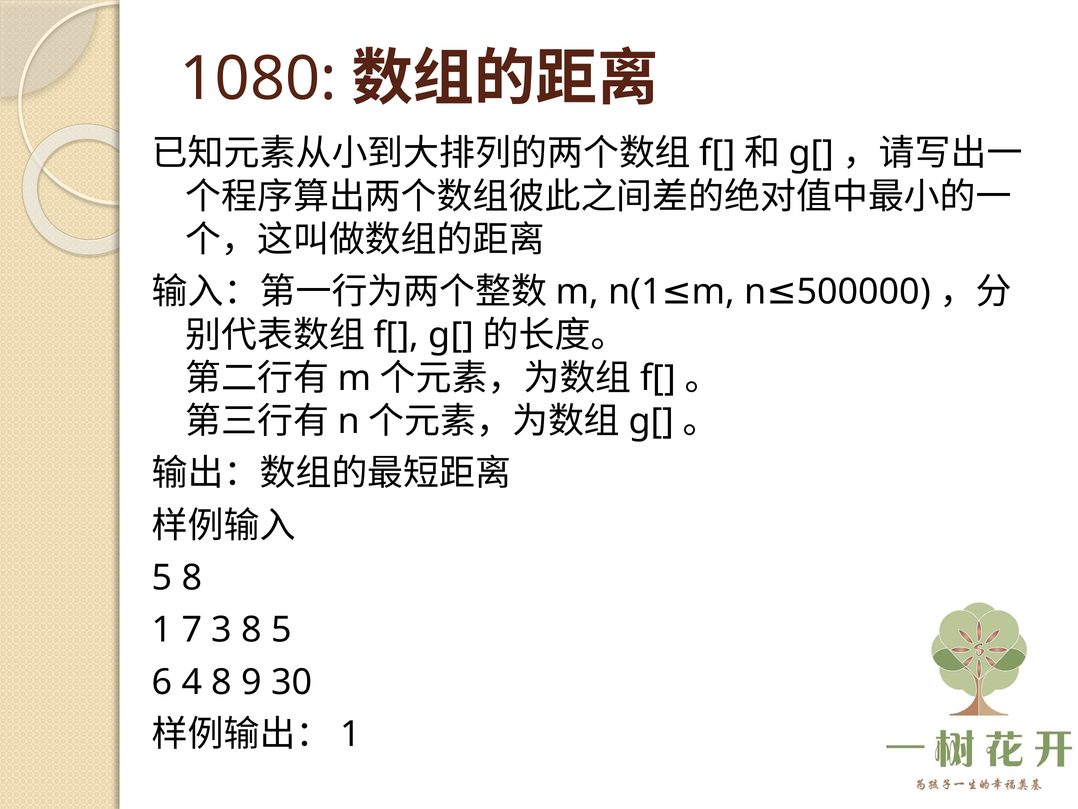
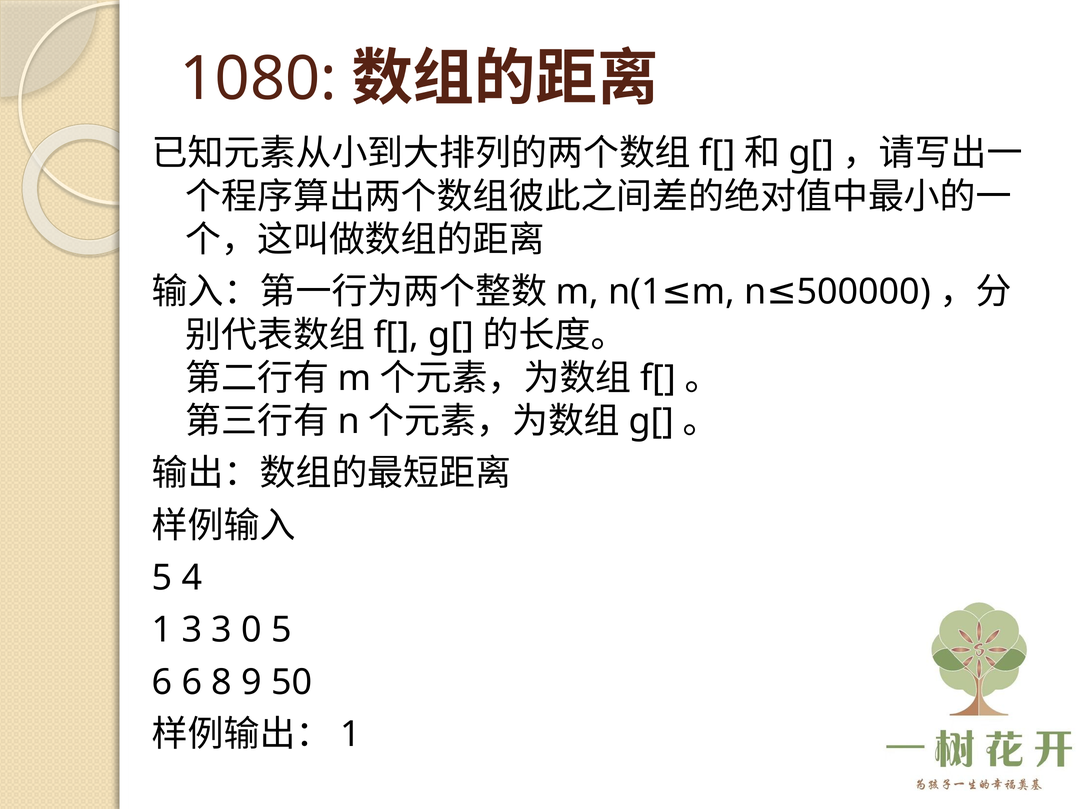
5 8: 8 -> 4 (192, 578)
1 7: 7 -> 3 (192, 630)
3 8: 8 -> 0 (252, 630)
6 4: 4 -> 6 (192, 682)
30: 30 -> 50 (292, 682)
